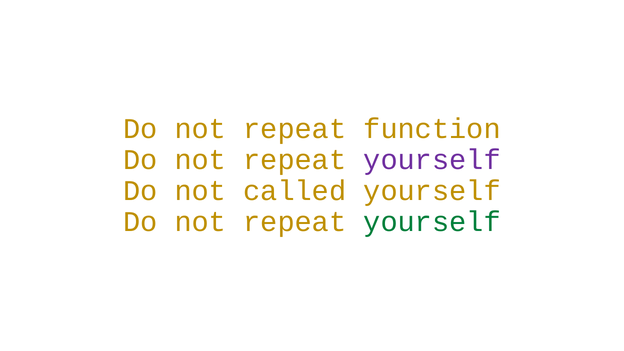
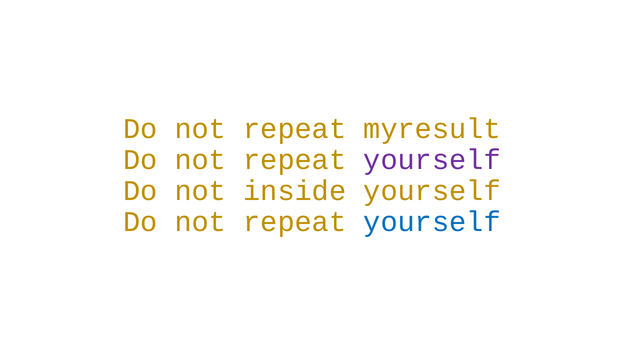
function: function -> myresult (432, 129)
called: called -> inside (295, 191)
yourself colour: green -> blue (432, 222)
